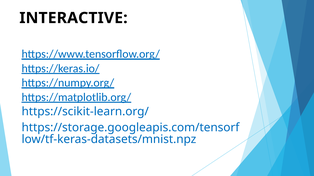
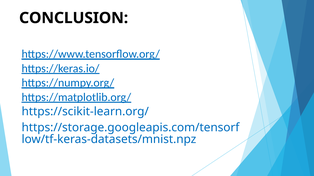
INTERACTIVE: INTERACTIVE -> CONCLUSION (74, 18)
